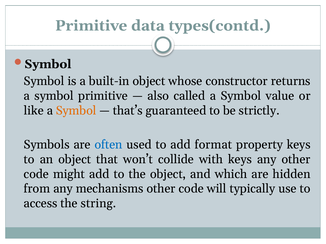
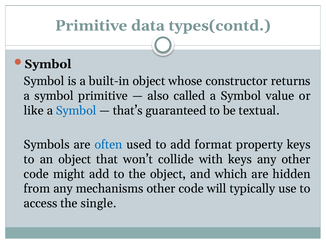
Symbol colour: orange -> blue (76, 111)
strictly: strictly -> textual (259, 111)
string: string -> single (98, 204)
